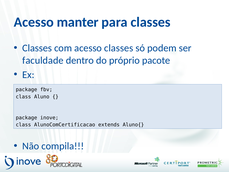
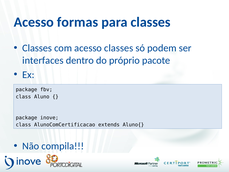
manter: manter -> formas (78, 22)
faculdade: faculdade -> interfaces (43, 60)
